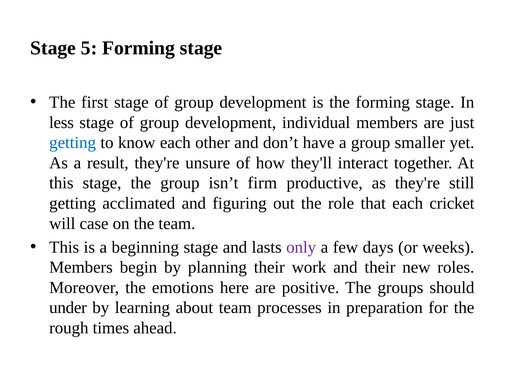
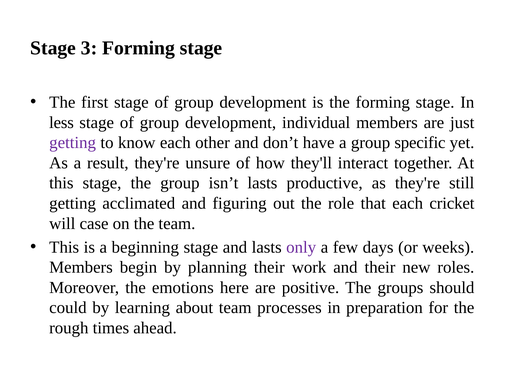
5: 5 -> 3 (89, 48)
getting colour: blue -> purple (73, 143)
smaller: smaller -> specific (420, 143)
isn’t firm: firm -> lasts (262, 183)
under: under -> could (68, 308)
